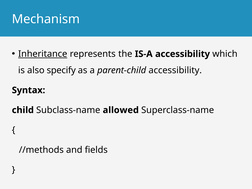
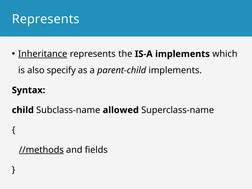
Mechanism: Mechanism -> Represents (46, 19)
IS-A accessibility: accessibility -> implements (183, 54)
parent-child accessibility: accessibility -> implements (175, 70)
//methods underline: none -> present (41, 150)
